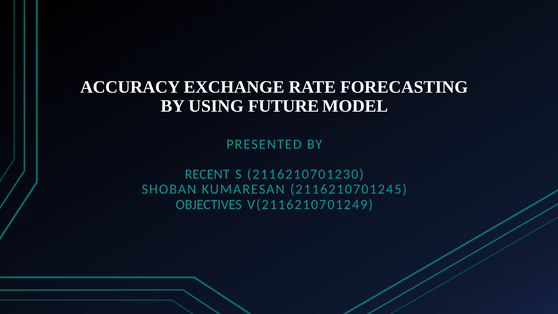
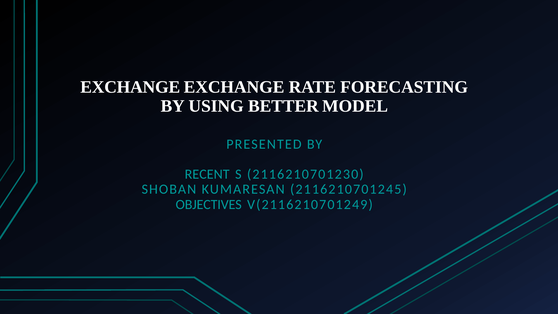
ACCURACY: ACCURACY -> EXCHANGE (130, 87)
FUTURE: FUTURE -> BETTER (283, 106)
